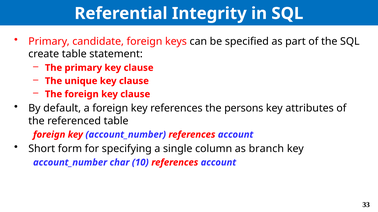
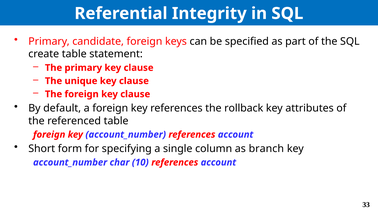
persons: persons -> rollback (244, 109)
